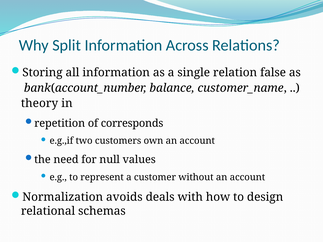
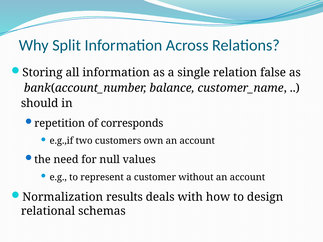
theory: theory -> should (40, 103)
avoids: avoids -> results (124, 197)
